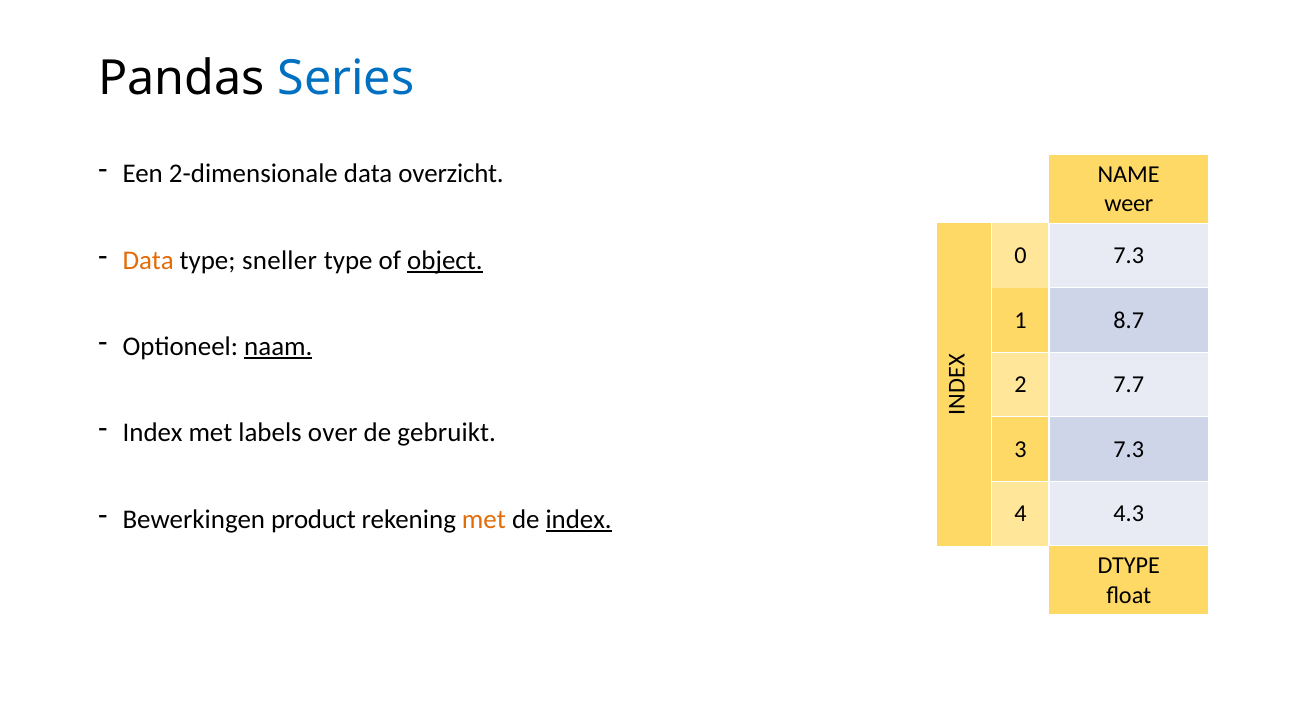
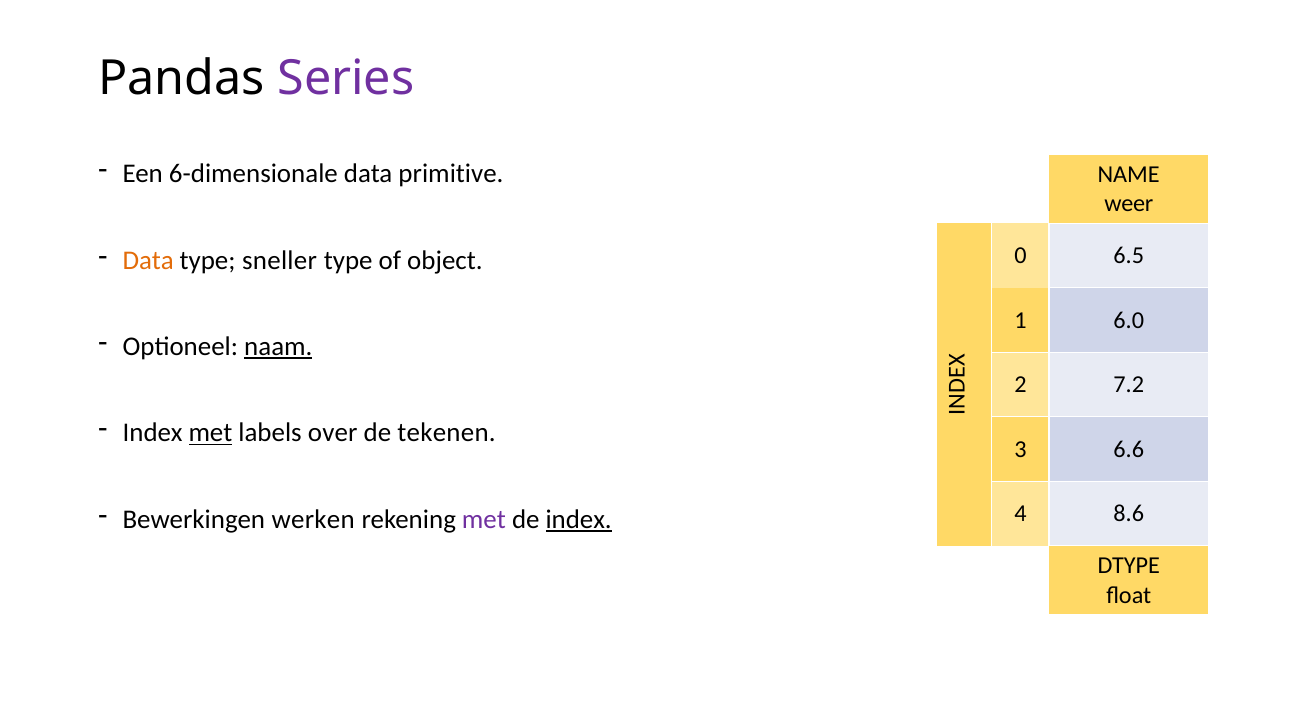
Series colour: blue -> purple (346, 79)
2-dimensionale: 2-dimensionale -> 6-dimensionale (253, 174)
overzicht: overzicht -> primitive (451, 174)
0 7.3: 7.3 -> 6.5 (1129, 256)
object underline: present -> none (445, 260)
8.7: 8.7 -> 6.0 (1129, 320)
7.7: 7.7 -> 7.2 (1129, 385)
met underline: none -> present (210, 433)
gebruikt: gebruikt -> tekenen (447, 433)
3 7.3: 7.3 -> 6.6 (1129, 449)
4.3: 4.3 -> 8.6 (1129, 514)
product: product -> werken (313, 519)
met colour: orange -> purple (484, 519)
